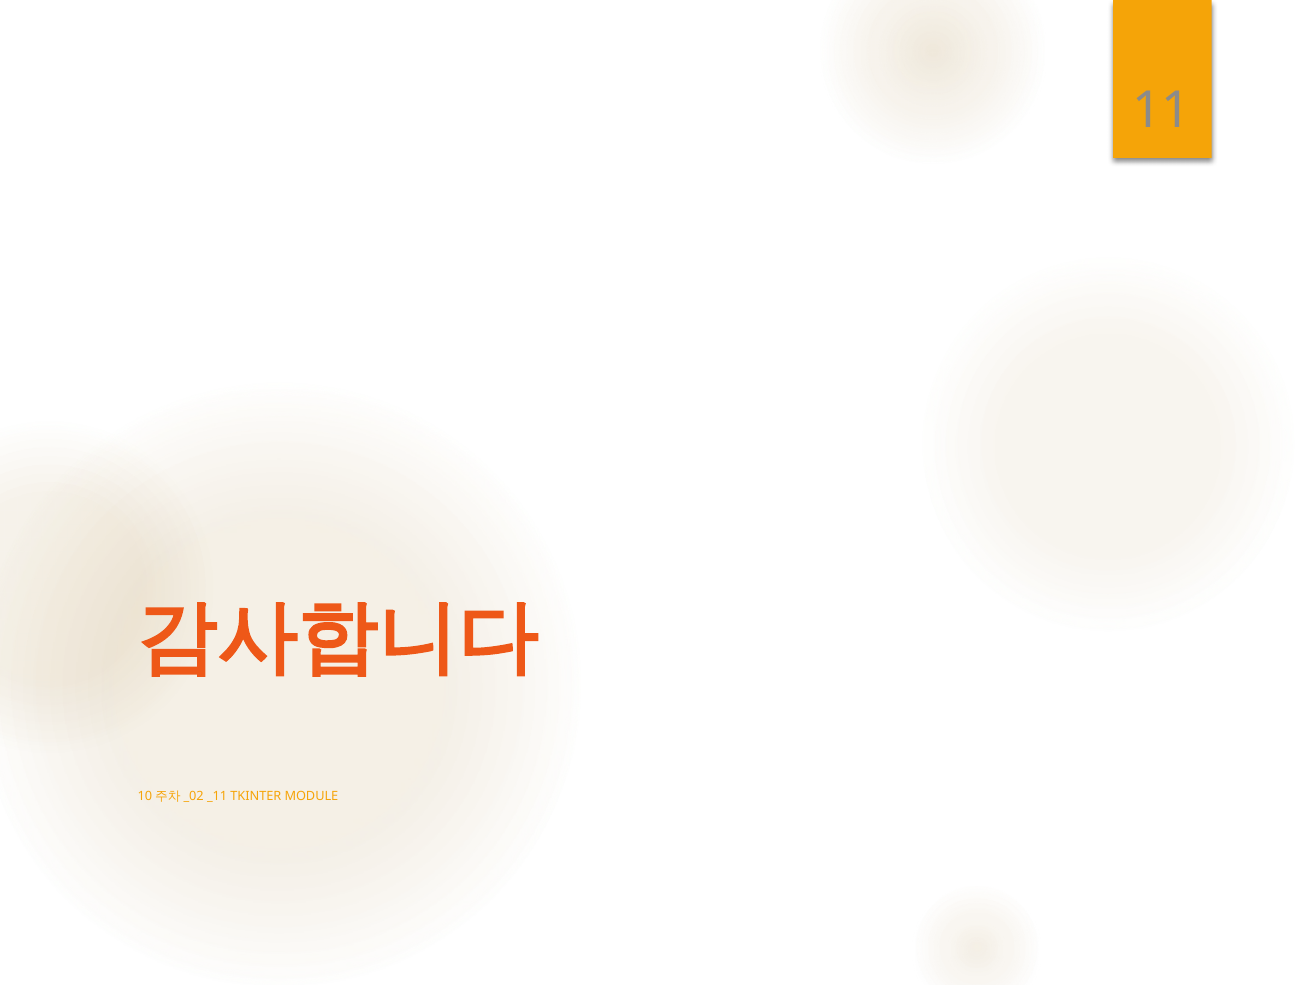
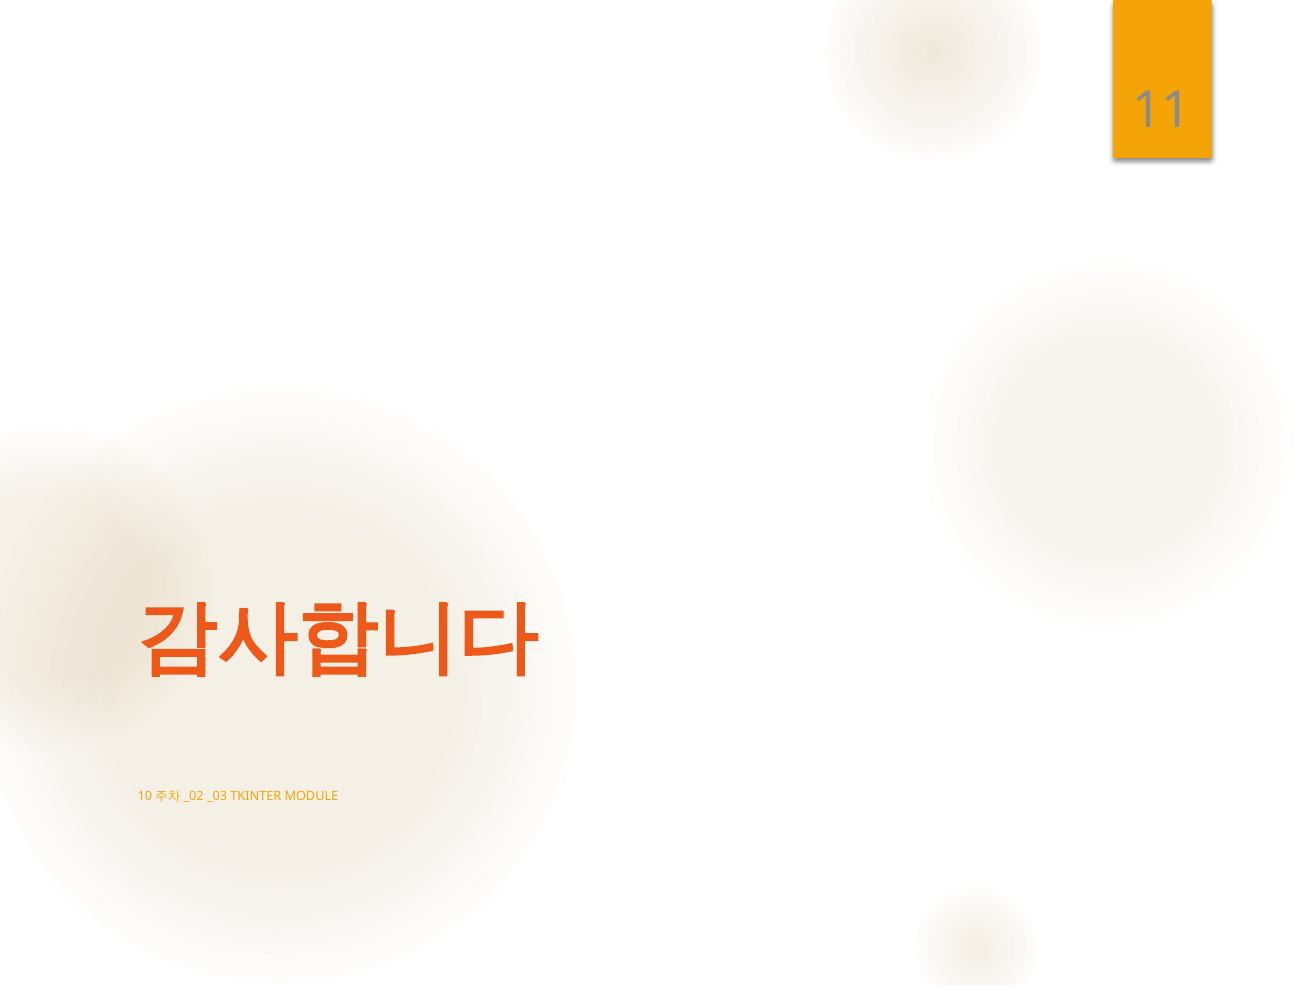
_11: _11 -> _03 (217, 797)
